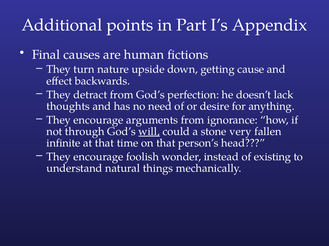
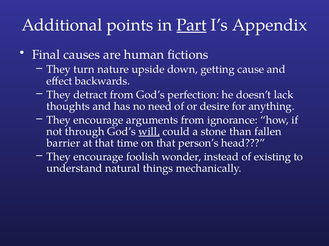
Part underline: none -> present (192, 25)
very: very -> than (240, 132)
infinite: infinite -> barrier (63, 143)
